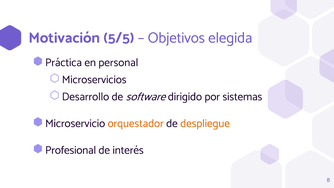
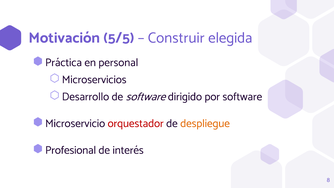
Objetivos: Objetivos -> Construir (176, 38)
por sistemas: sistemas -> software (242, 97)
orquestador colour: orange -> red (136, 123)
